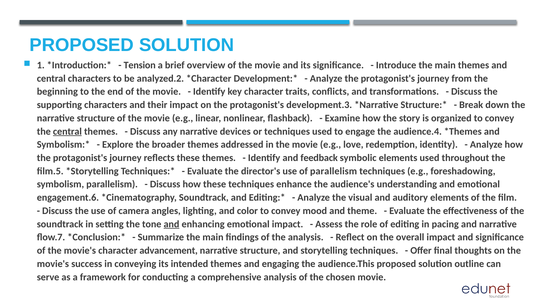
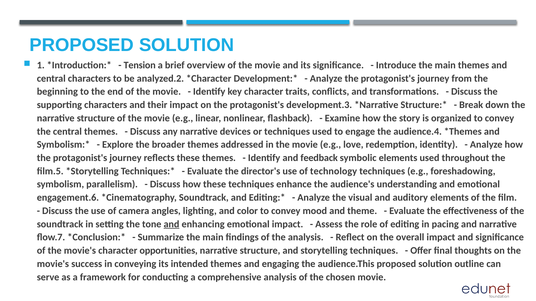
central underline: present -> none (67, 132)
of parallelism: parallelism -> technology (334, 171)
advancement: advancement -> opportunities (169, 251)
